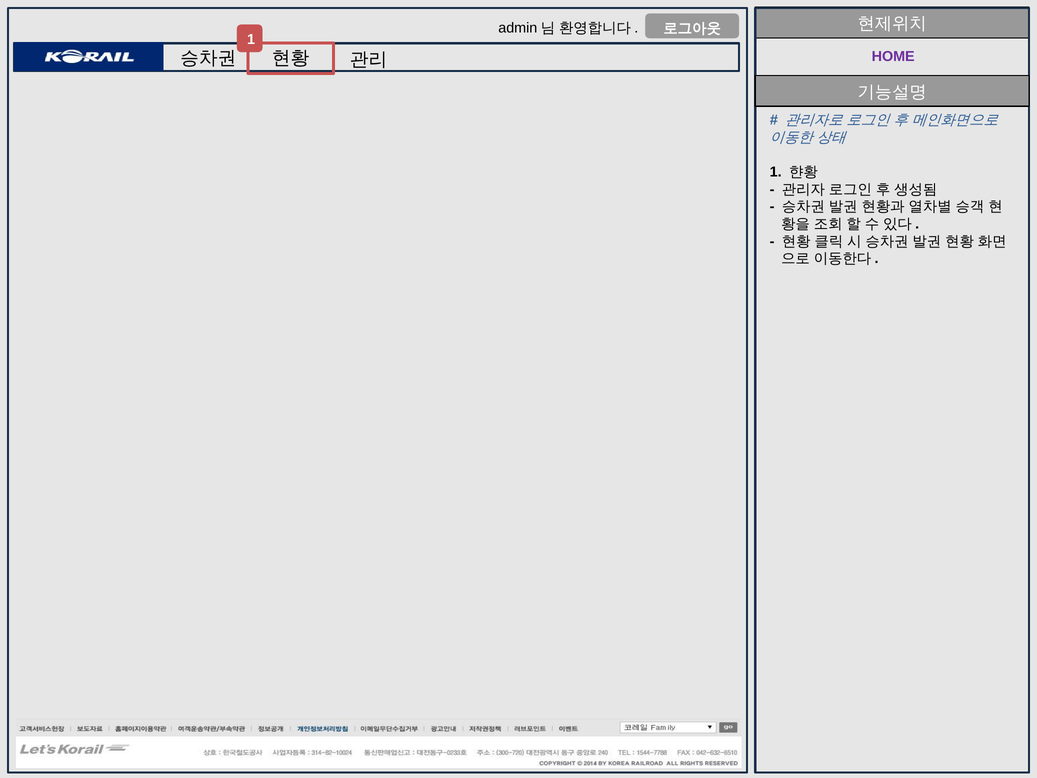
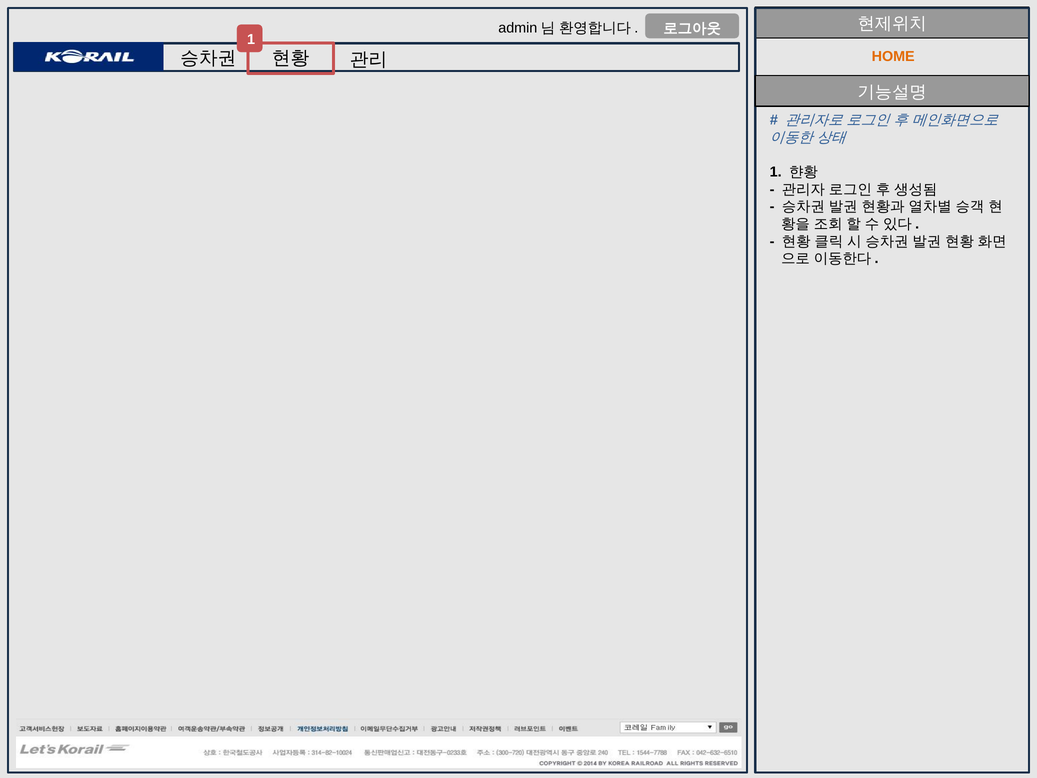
HOME colour: purple -> orange (893, 57)
